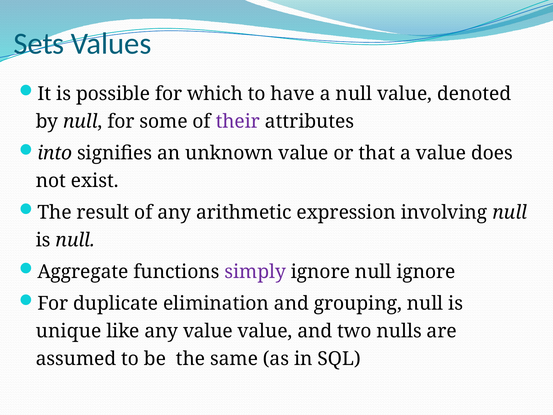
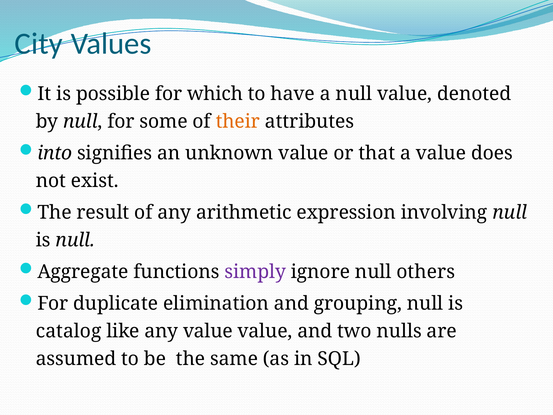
Sets: Sets -> City (39, 44)
their colour: purple -> orange (238, 122)
null ignore: ignore -> others (426, 272)
unique: unique -> catalog (69, 331)
